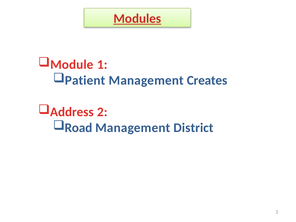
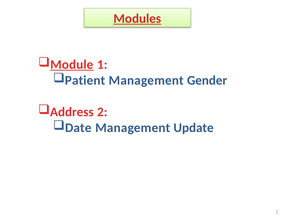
Module underline: none -> present (72, 65)
Creates: Creates -> Gender (207, 80)
Road: Road -> Date (78, 128)
District: District -> Update (194, 128)
